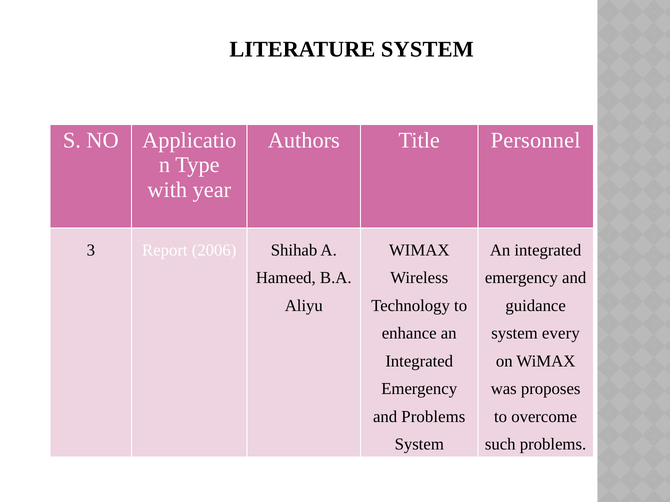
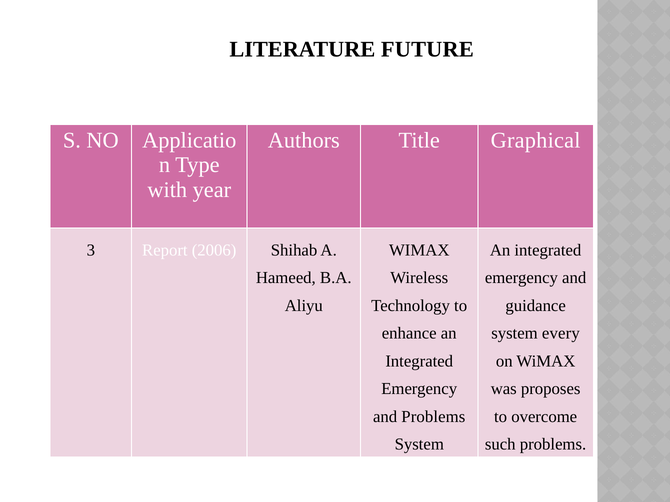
LITERATURE SYSTEM: SYSTEM -> FUTURE (427, 49)
Personnel: Personnel -> Graphical (536, 140)
